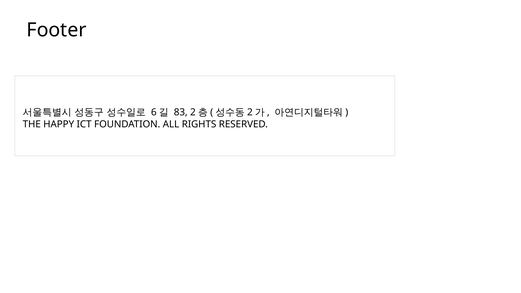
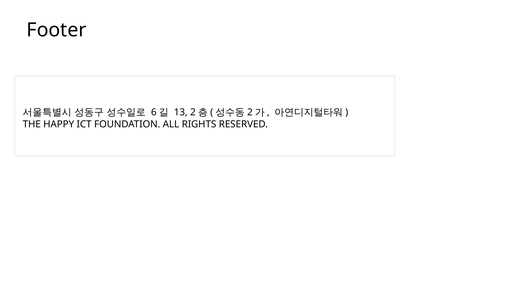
83: 83 -> 13 (181, 112)
